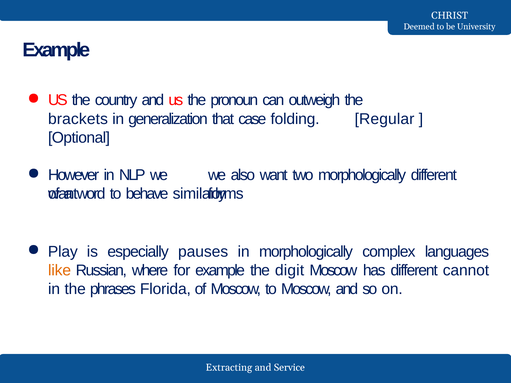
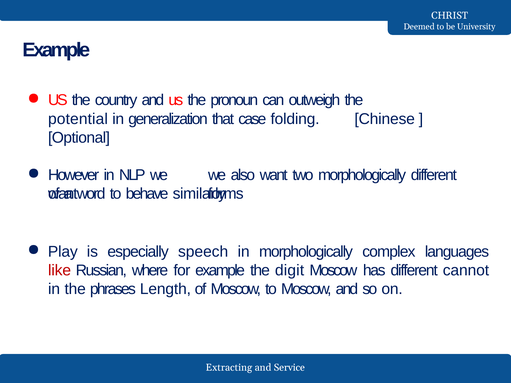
brackets: brackets -> potential (78, 119)
Regular: Regular -> Chinese (385, 119)
pauses: pauses -> speech (203, 252)
like colour: orange -> red (60, 270)
Florida: Florida -> Length (165, 289)
